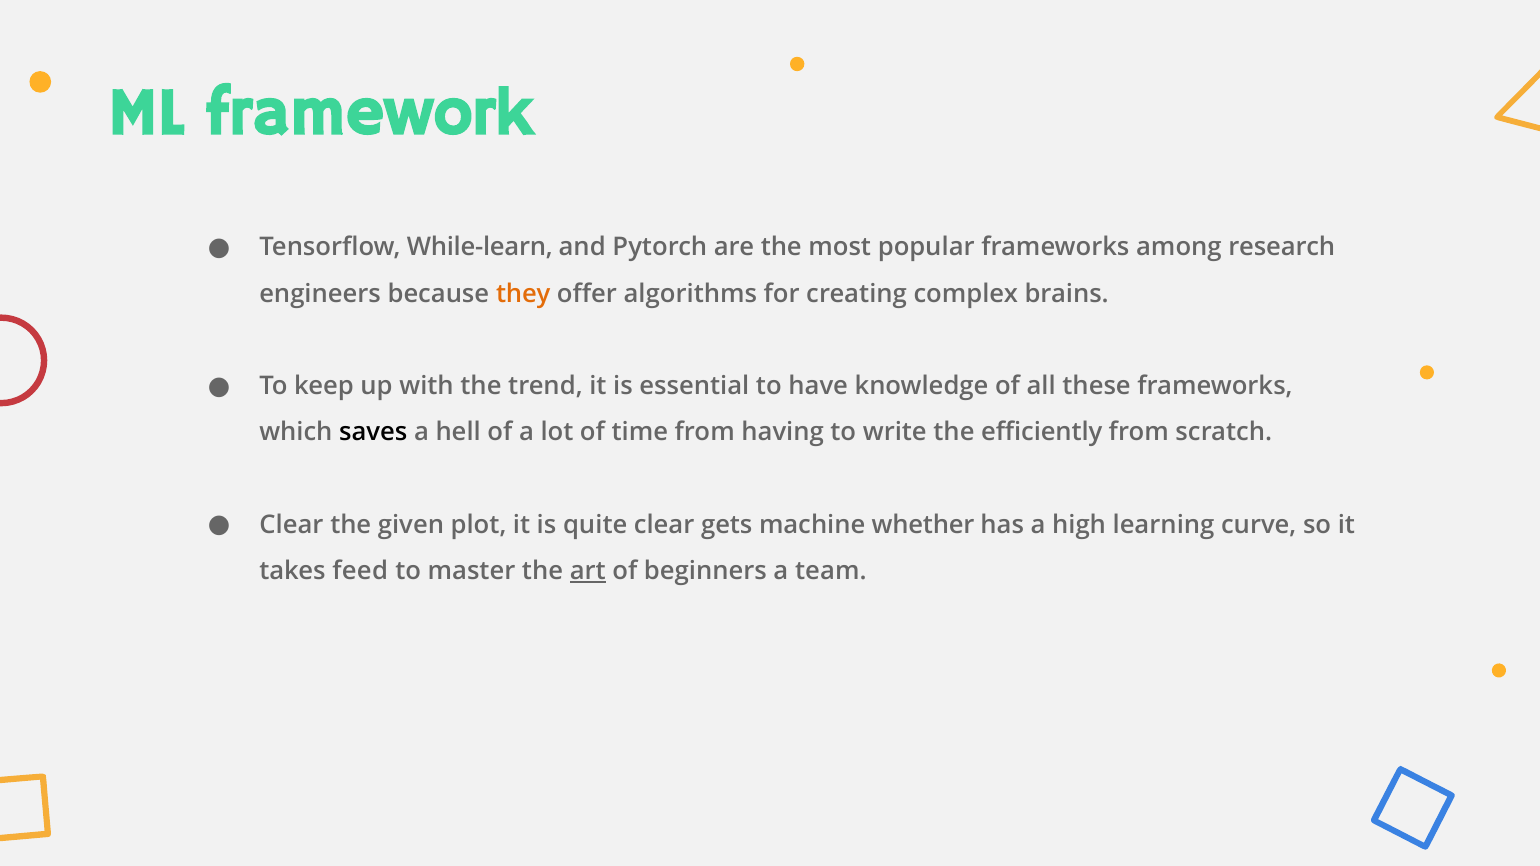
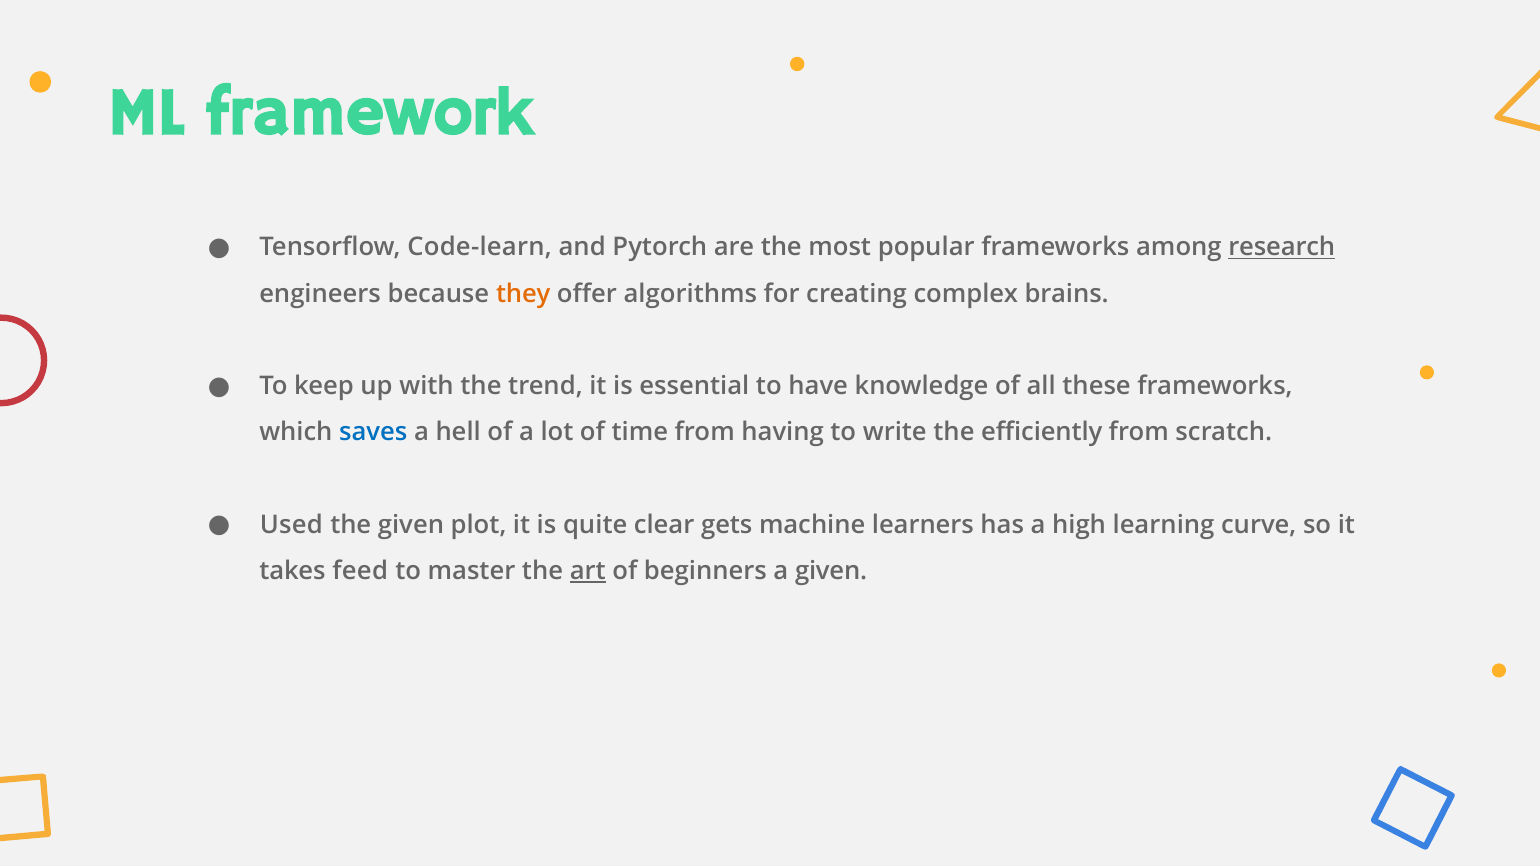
While-learn: While-learn -> Code-learn (480, 248)
research underline: none -> present (1282, 248)
saves colour: black -> blue (373, 432)
Clear: Clear -> Used (291, 525)
whether: whether -> learners (923, 525)
a team: team -> given (831, 571)
